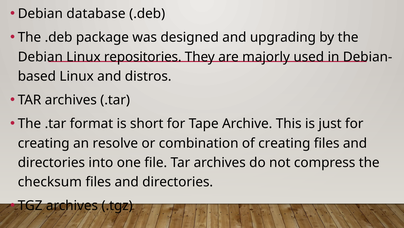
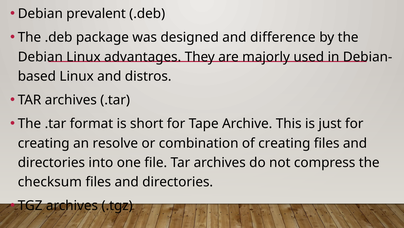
database: database -> prevalent (96, 14)
upgrading: upgrading -> difference (283, 37)
repositories: repositories -> advantages (143, 57)
